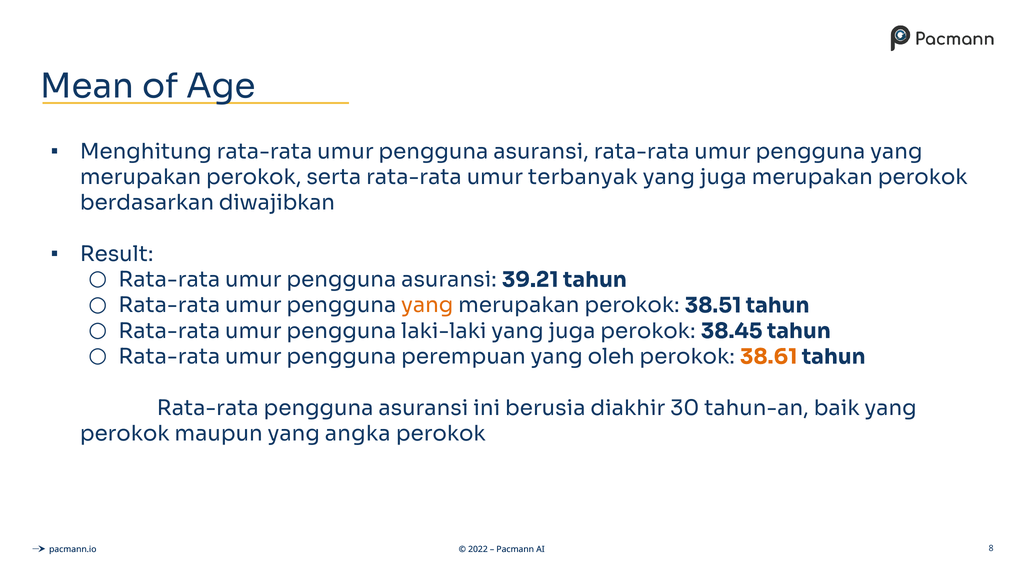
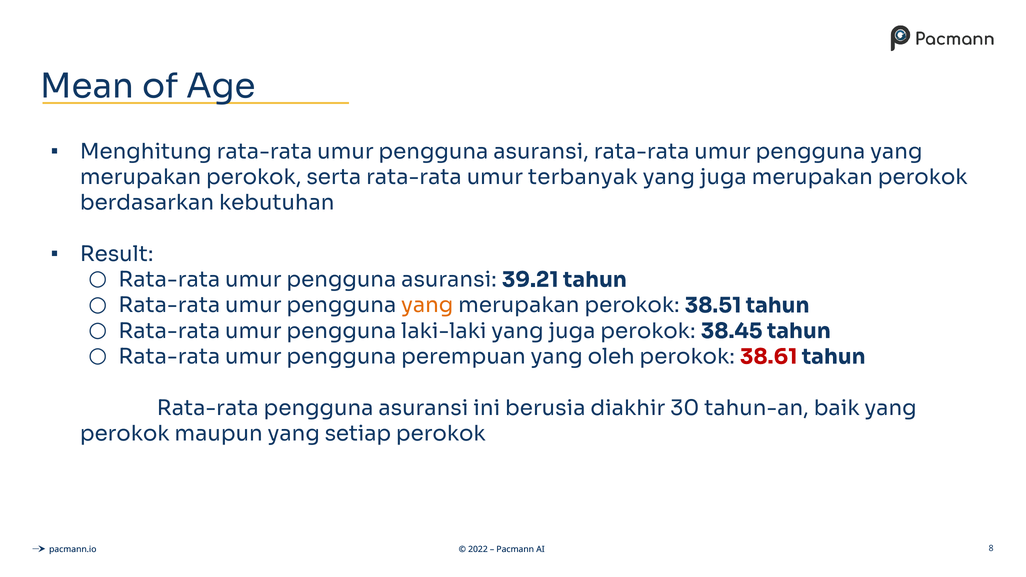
diwajibkan: diwajibkan -> kebutuhan (277, 203)
38.61 colour: orange -> red (769, 357)
angka: angka -> setiap (358, 434)
